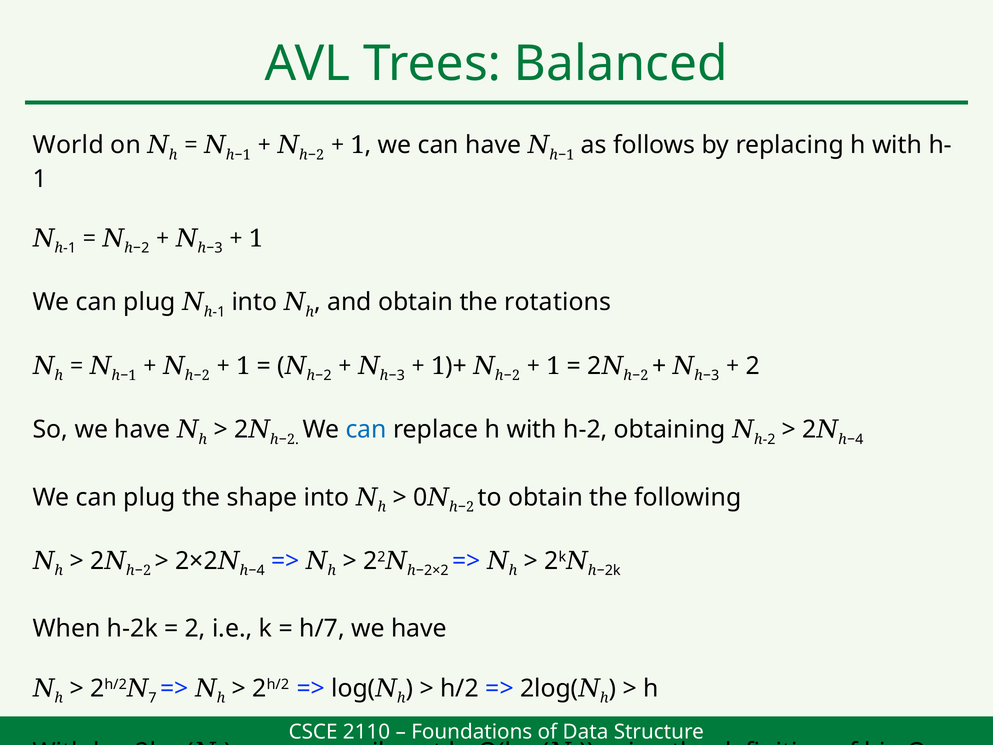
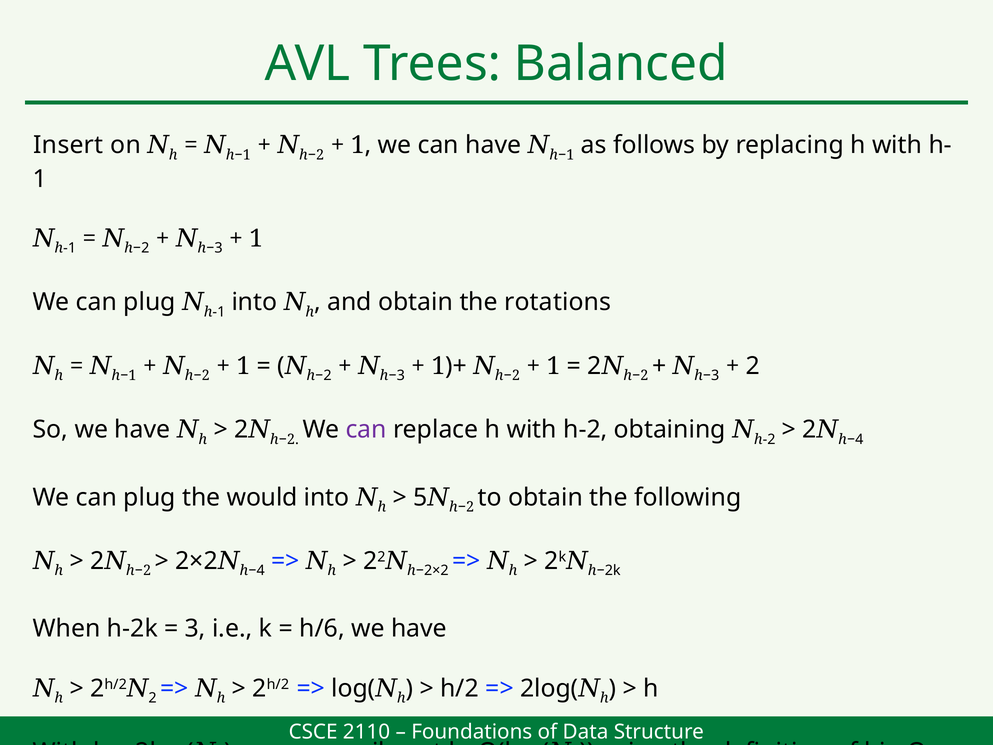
World: World -> Insert (68, 145)
can colour: blue -> purple (366, 429)
shape: shape -> would (262, 497)
0: 0 -> 5 (420, 497)
2: 2 -> 3 (195, 629)
h/7: h/7 -> h/6 (322, 629)
7: 7 -> 2 (153, 698)
